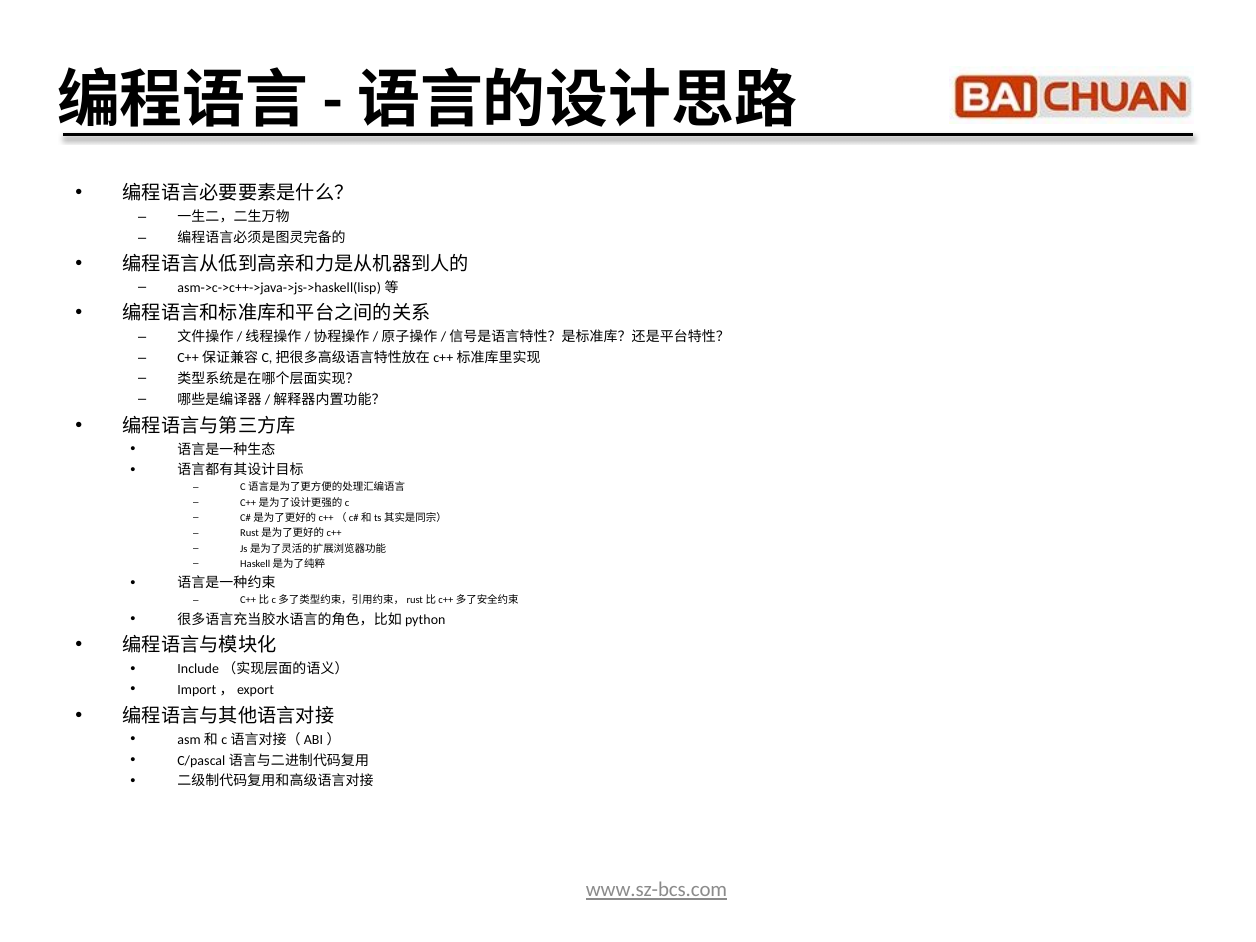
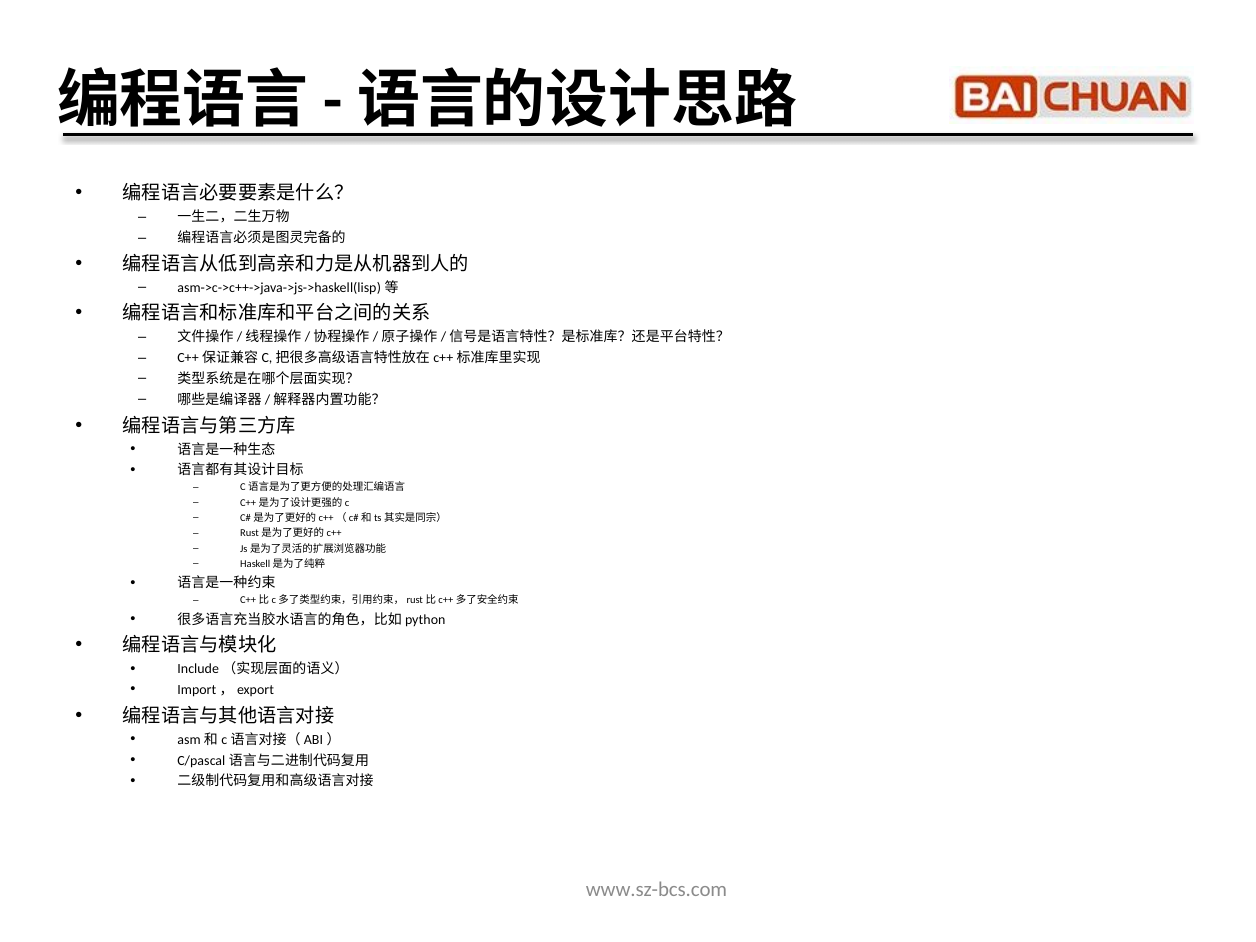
www.sz-bcs.com underline: present -> none (657, 890)
